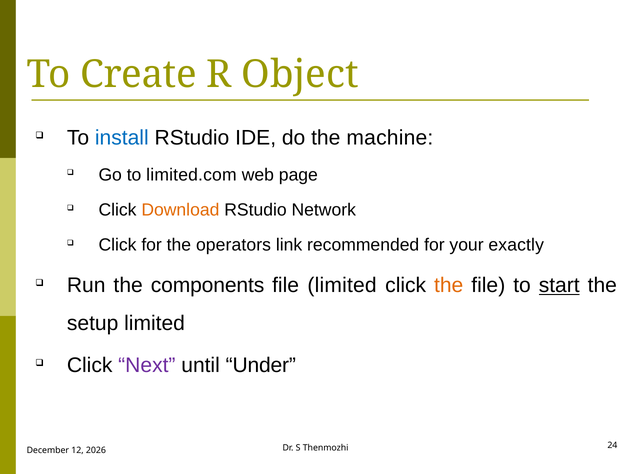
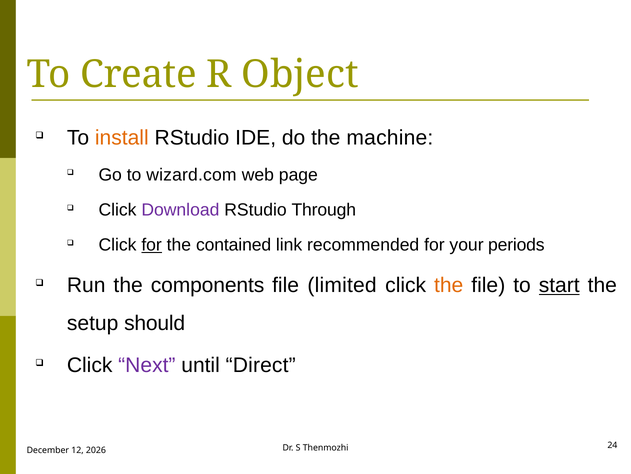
install colour: blue -> orange (122, 138)
limited.com: limited.com -> wizard.com (191, 175)
Download colour: orange -> purple (180, 210)
Network: Network -> Through (324, 210)
for underline: none -> present (152, 245)
operators: operators -> contained (234, 245)
exactly: exactly -> periods (516, 245)
setup limited: limited -> should (155, 323)
Under: Under -> Direct (261, 365)
